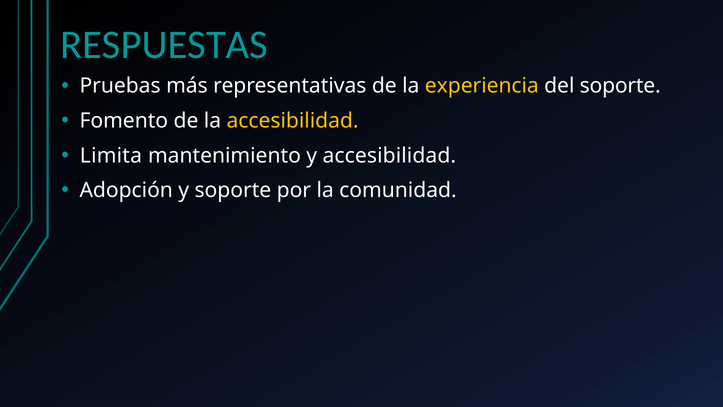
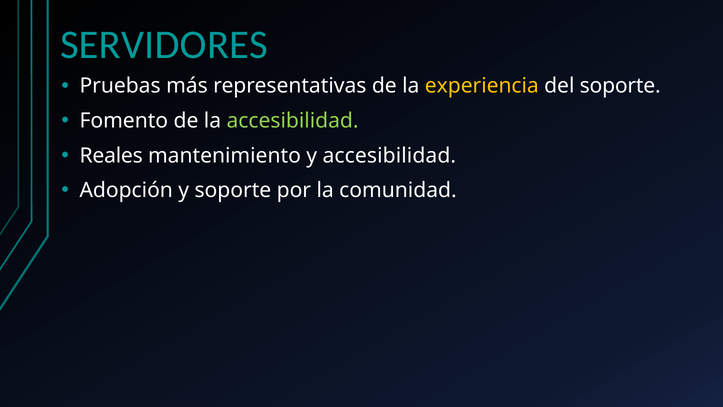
RESPUESTAS: RESPUESTAS -> SERVIDORES (164, 45)
accesibilidad colour: yellow -> light green (293, 121)
Limita: Limita -> Reales (111, 155)
